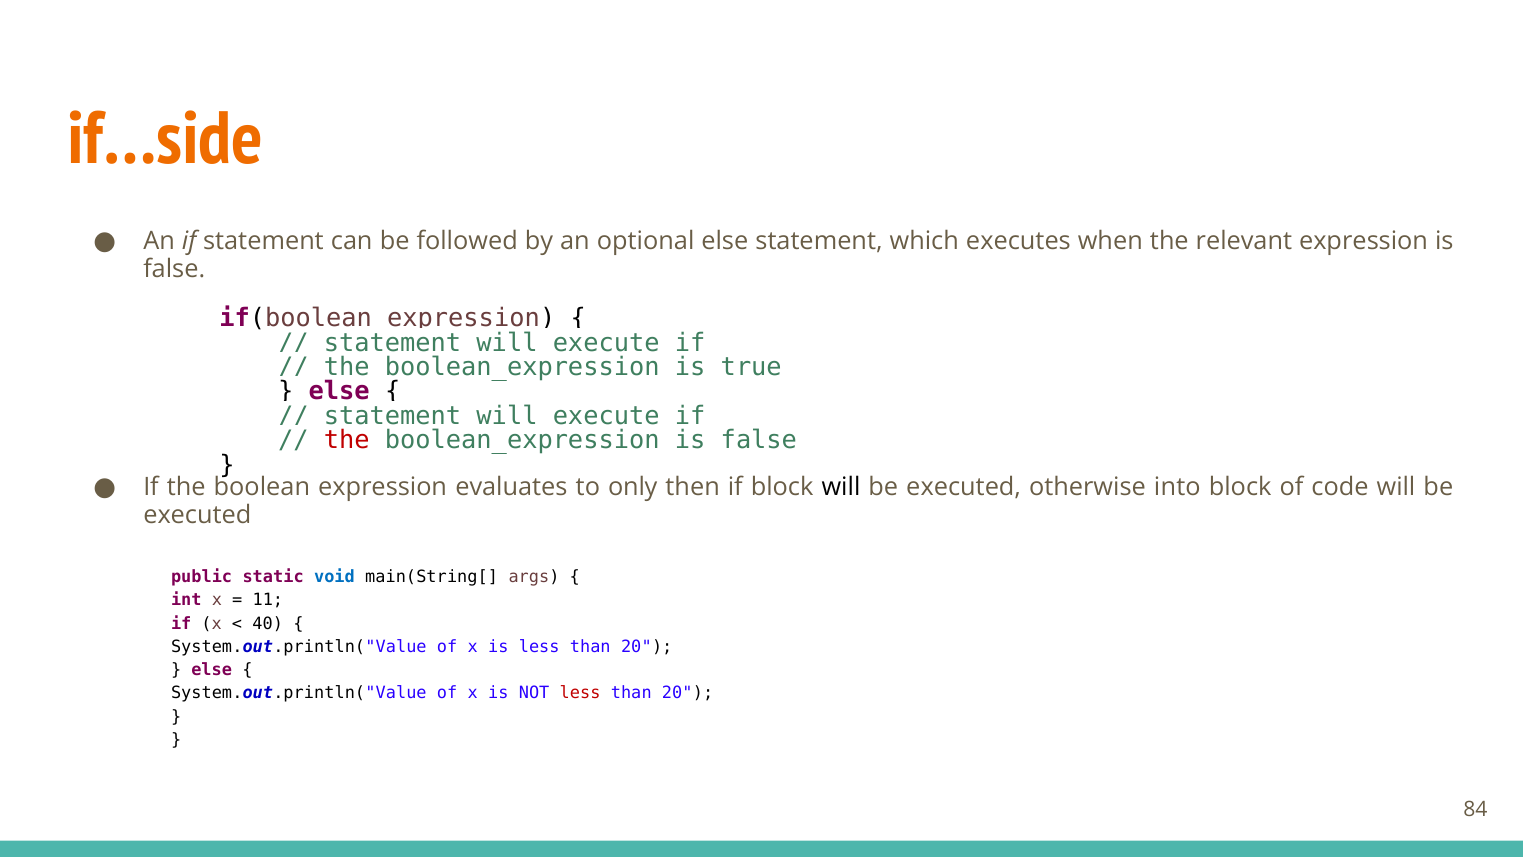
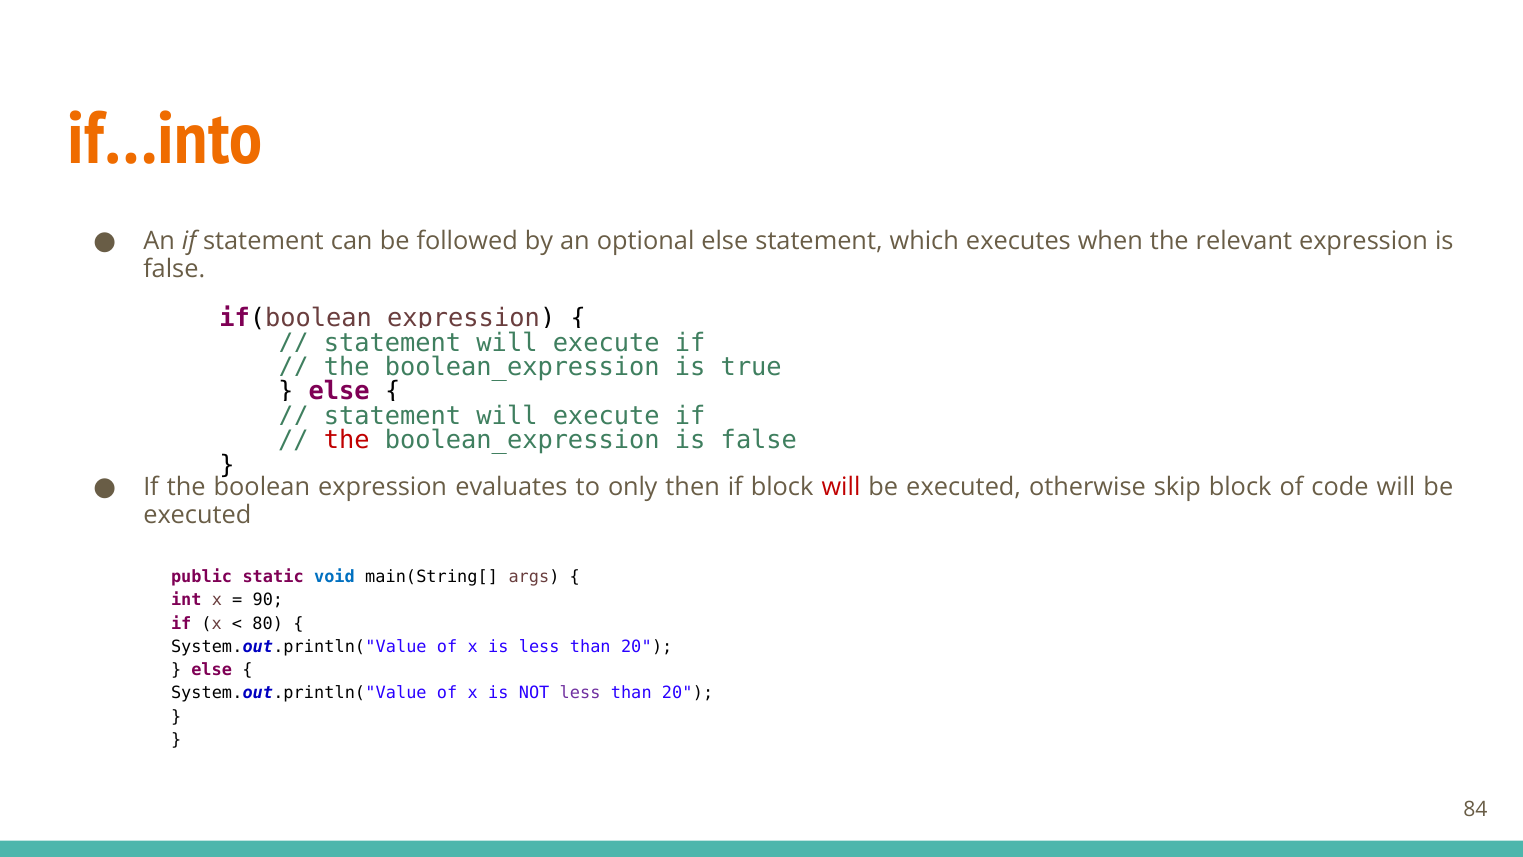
if…side: if…side -> if…into (165, 139)
will colour: black -> red (841, 487)
into: into -> skip (1177, 487)
11: 11 -> 90 (268, 600)
40: 40 -> 80 (268, 623)
less colour: red -> purple (580, 693)
